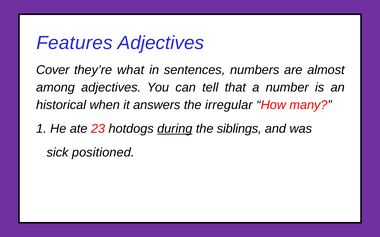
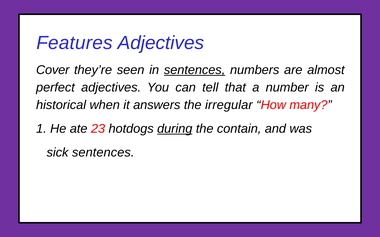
what: what -> seen (131, 70)
sentences underline: none -> present (195, 70)
among: among -> perfect (55, 88)
siblings: siblings -> contain (239, 129)
sick positioned: positioned -> sentences (103, 153)
